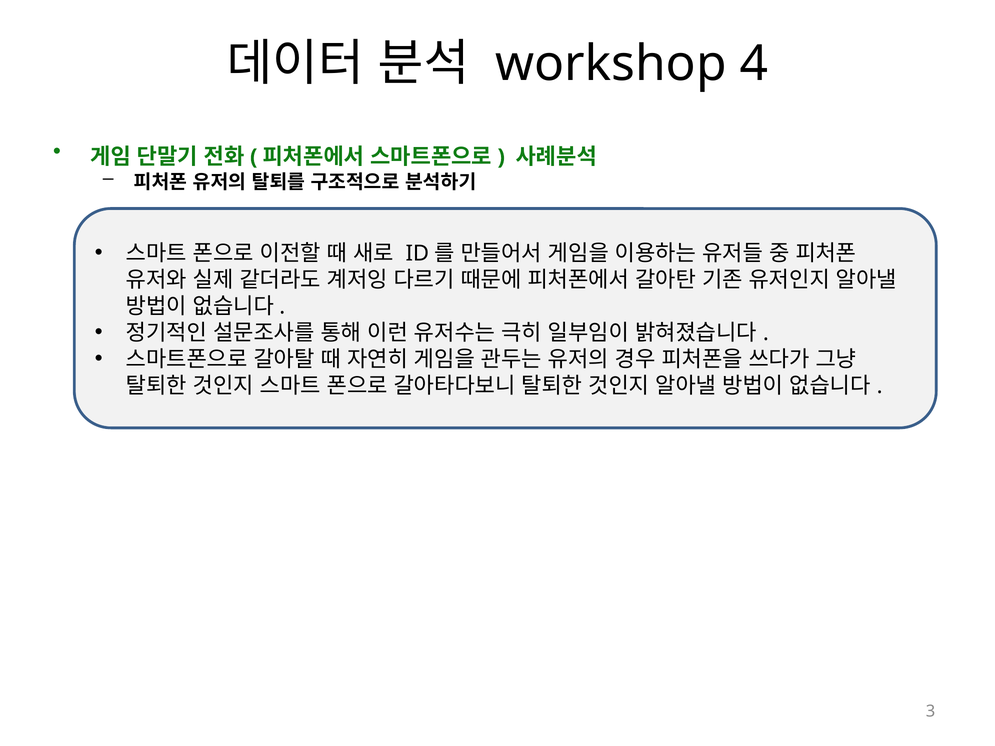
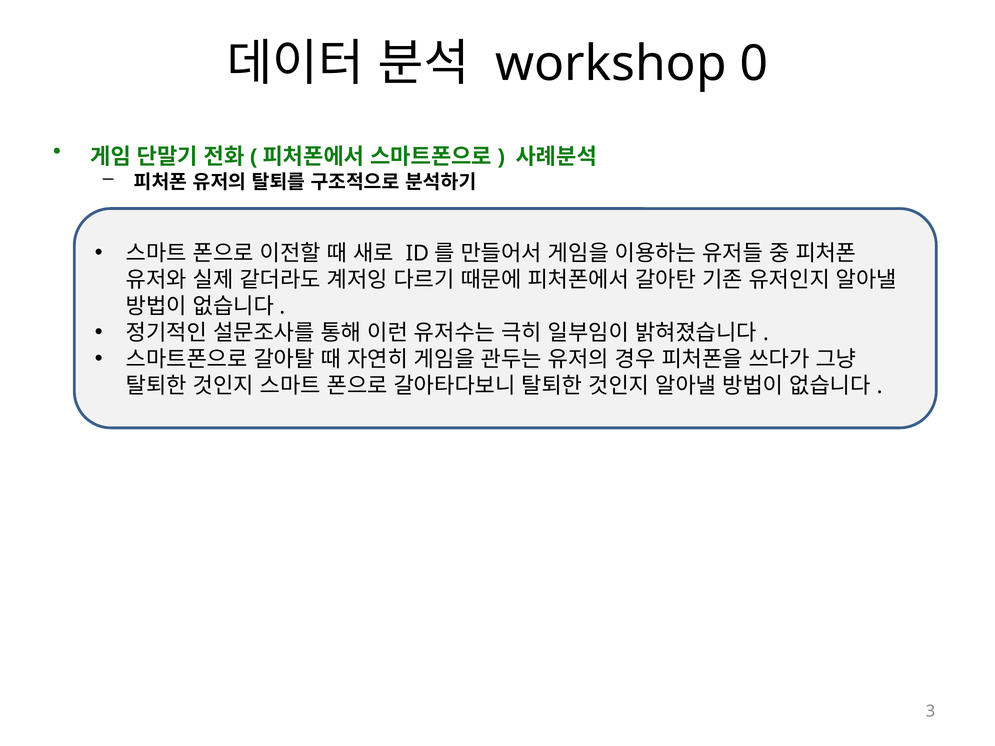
4: 4 -> 0 (754, 64)
